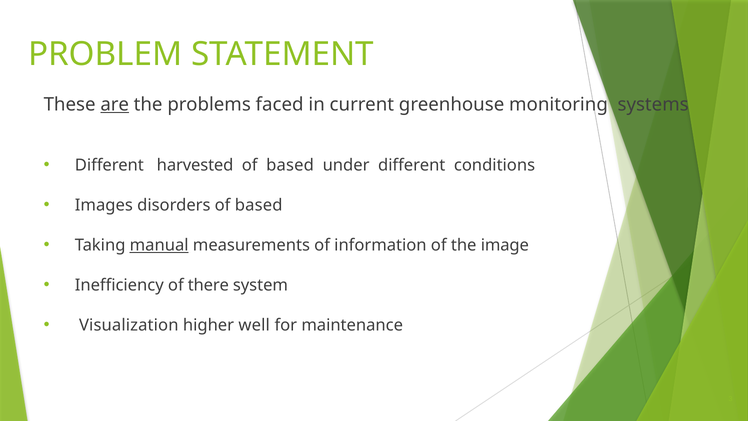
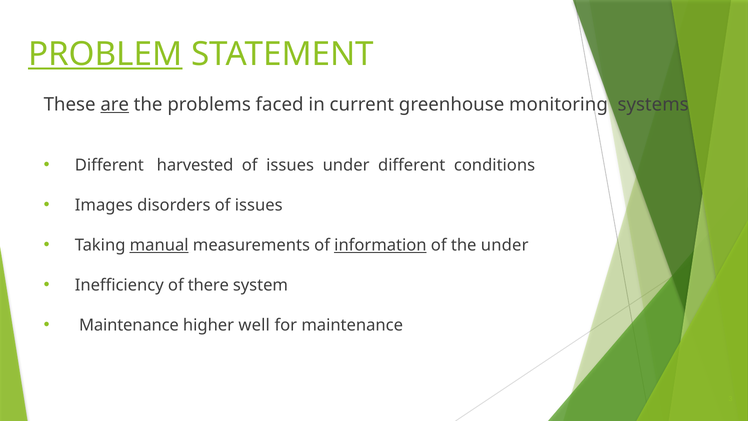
PROBLEM underline: none -> present (105, 54)
based: based -> issues (290, 165)
disorders of based: based -> issues (259, 205)
information underline: none -> present (380, 245)
the image: image -> under (505, 245)
Visualization: Visualization -> Maintenance (129, 325)
